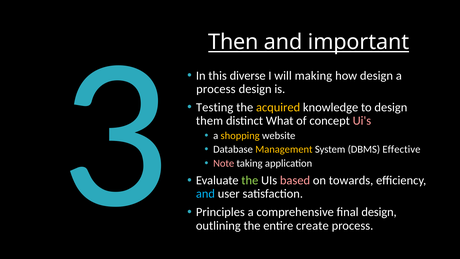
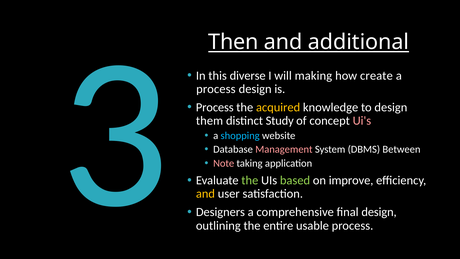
important: important -> additional (359, 42)
how design: design -> create (376, 76)
Testing: Testing -> Process (215, 107)
What: What -> Study (280, 121)
shopping colour: yellow -> light blue (240, 135)
Management colour: yellow -> pink (284, 149)
Effective: Effective -> Between (401, 149)
based colour: pink -> light green (295, 180)
towards: towards -> improve (351, 180)
and colour: light blue -> yellow (205, 194)
Principles: Principles -> Designers (220, 212)
create: create -> usable (312, 225)
